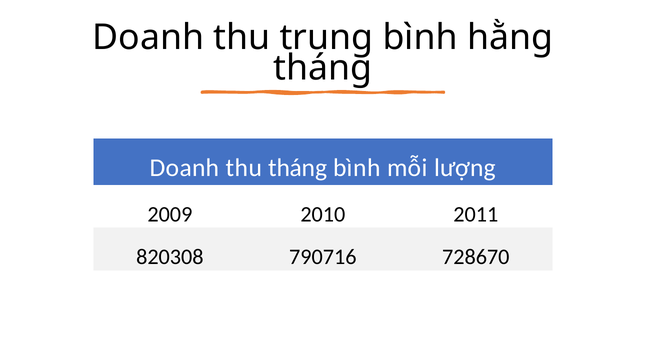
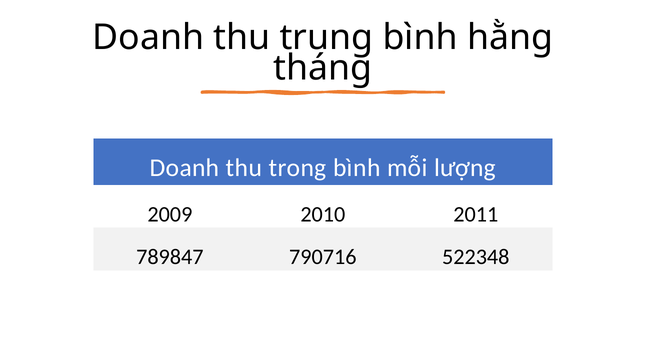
thu tháng: tháng -> trong (298, 168)
820308: 820308 -> 789847 (170, 257)
728670: 728670 -> 522348 (476, 257)
